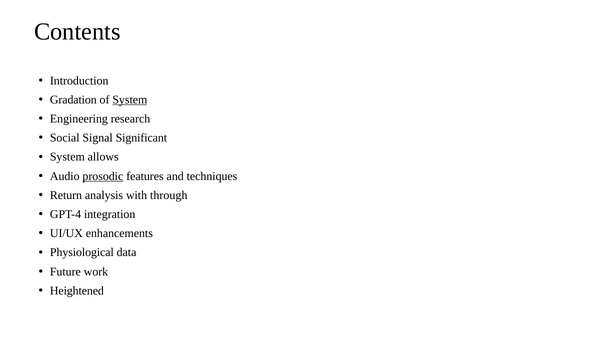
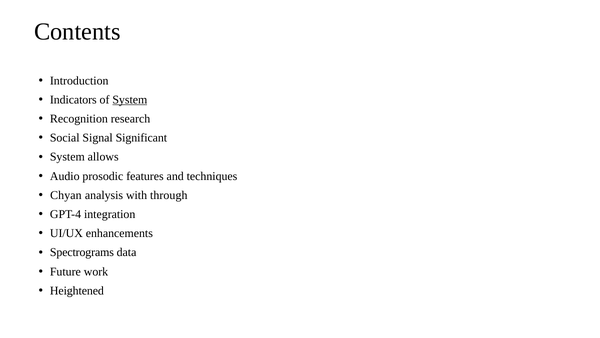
Gradation: Gradation -> Indicators (73, 100)
Engineering: Engineering -> Recognition (79, 119)
prosodic underline: present -> none (103, 176)
Return: Return -> Chyan (66, 195)
Physiological: Physiological -> Spectrograms (82, 252)
